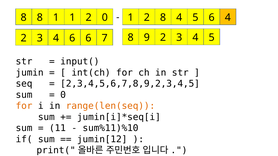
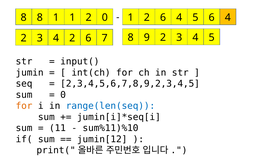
1 2 8: 8 -> 6 (163, 18)
4 6: 6 -> 2 (72, 38)
range(len(seq colour: orange -> blue (110, 106)
